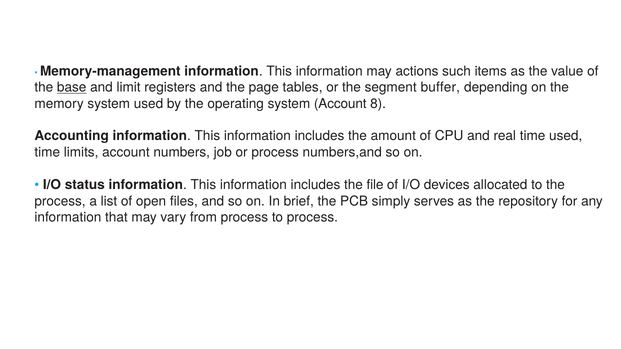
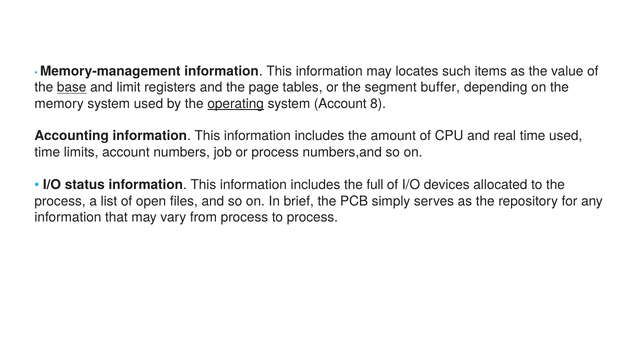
actions: actions -> locates (417, 71)
operating underline: none -> present (236, 104)
file: file -> full (375, 185)
